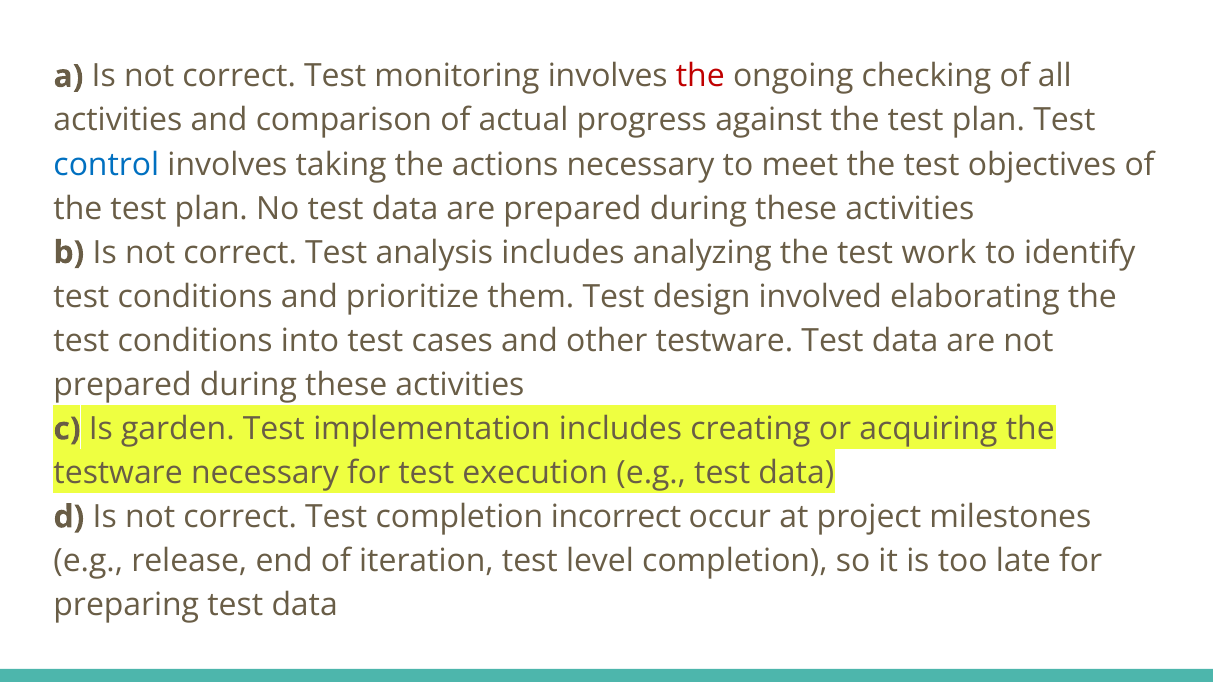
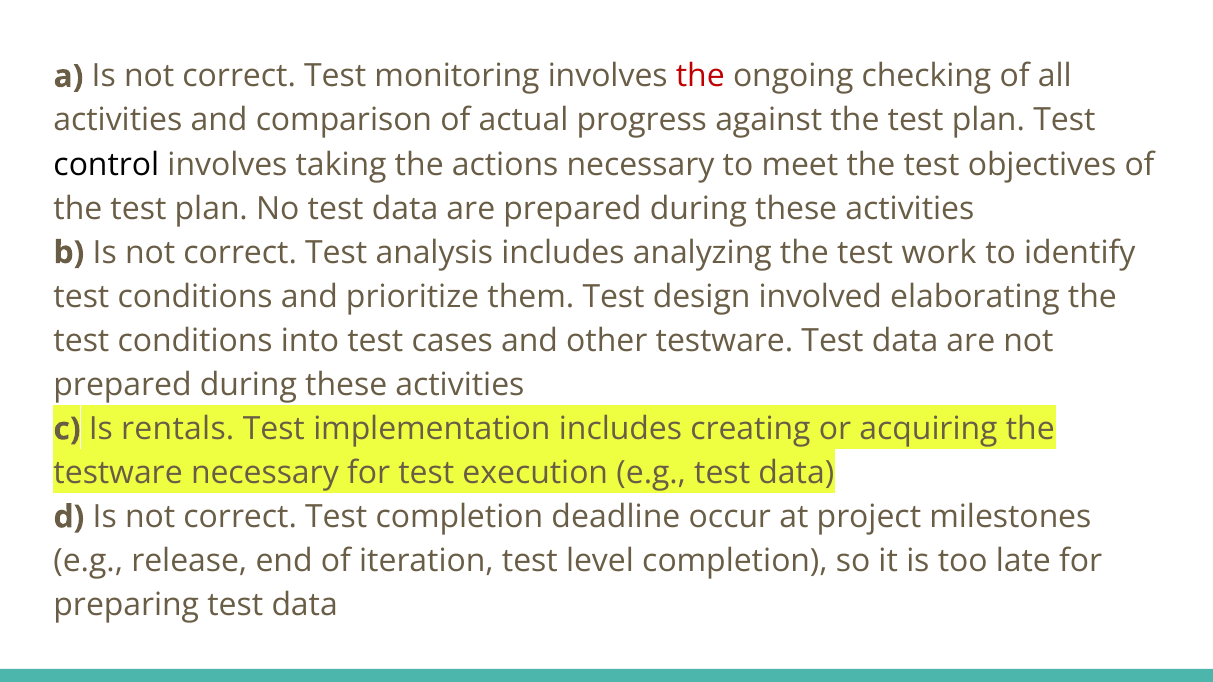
control colour: blue -> black (106, 165)
garden: garden -> rentals (178, 429)
incorrect: incorrect -> deadline (616, 517)
